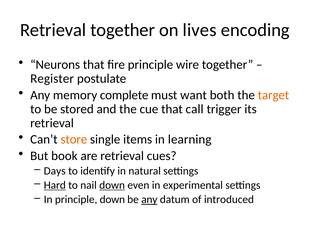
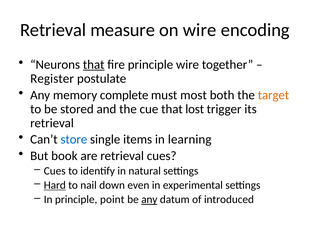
Retrieval together: together -> measure (123, 30)
on lives: lives -> wire (200, 30)
that underline: none -> present (94, 64)
want: want -> most (194, 95)
call: call -> lost (195, 109)
store colour: orange -> blue (74, 139)
Days: Days -> Cues (55, 171)
down underline: present -> none (112, 185)
principle down: down -> point (112, 199)
